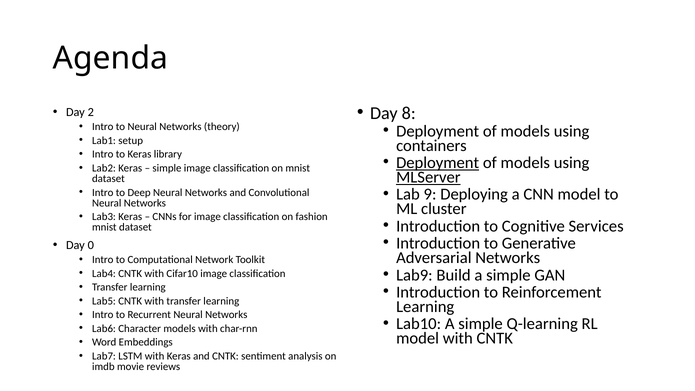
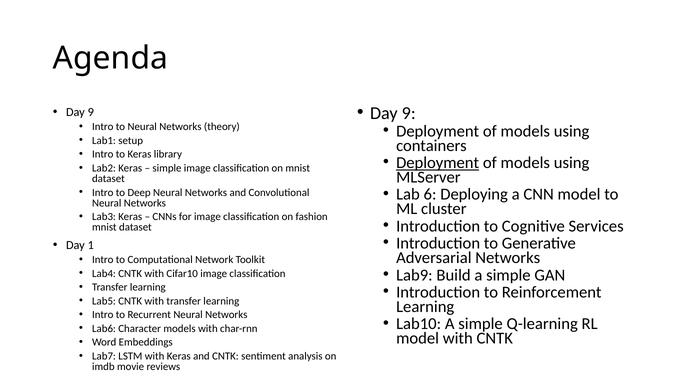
8: 8 -> 9 (409, 113)
2: 2 -> 9 (91, 112)
MLServer underline: present -> none (428, 177)
9: 9 -> 6 (430, 194)
0: 0 -> 1 (91, 245)
